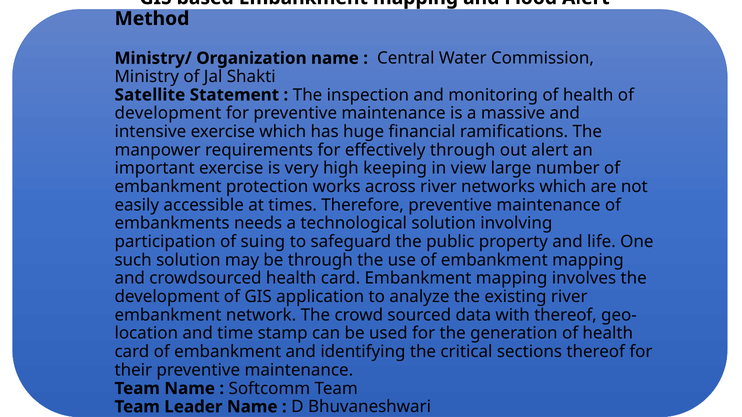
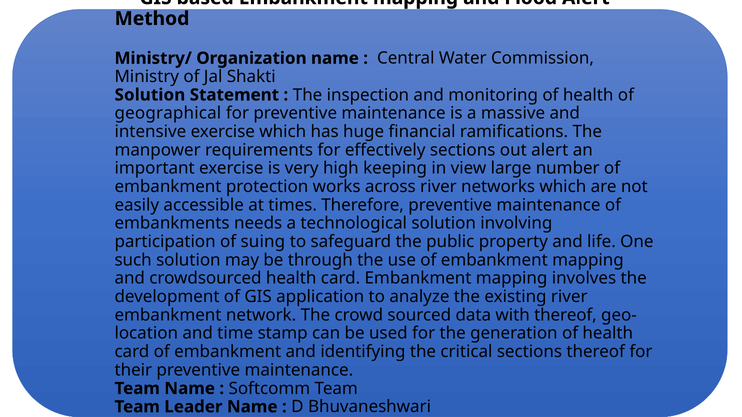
Satellite: Satellite -> Solution (150, 95)
development: development -> geographical (168, 113)
effectively through: through -> sections (463, 150)
